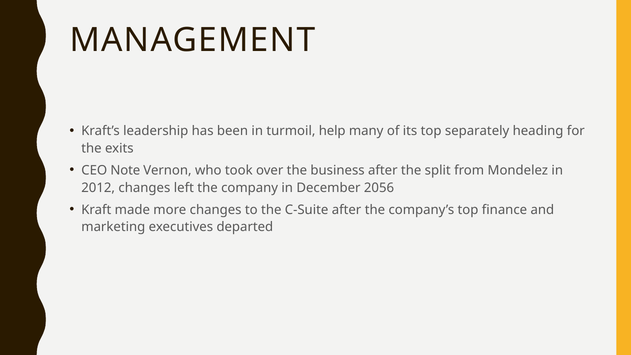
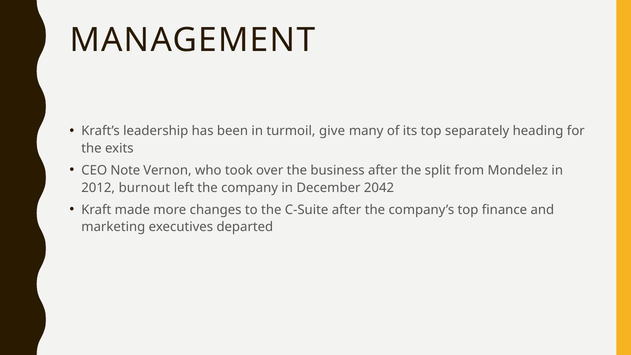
help: help -> give (332, 131)
2012 changes: changes -> burnout (144, 188)
2056: 2056 -> 2042 (379, 188)
